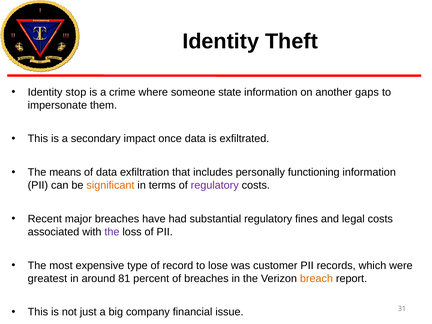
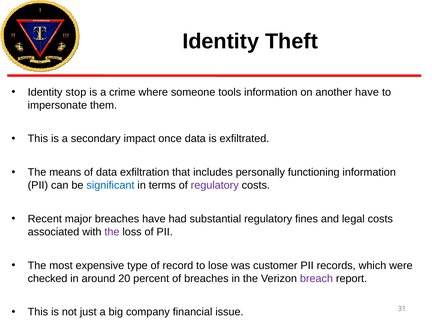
state: state -> tools (230, 92)
another gaps: gaps -> have (367, 92)
significant colour: orange -> blue (110, 185)
greatest: greatest -> checked (48, 278)
81: 81 -> 20 (124, 278)
breach colour: orange -> purple (316, 278)
